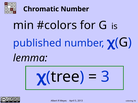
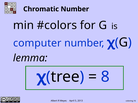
published: published -> computer (37, 43)
3: 3 -> 8 (105, 77)
